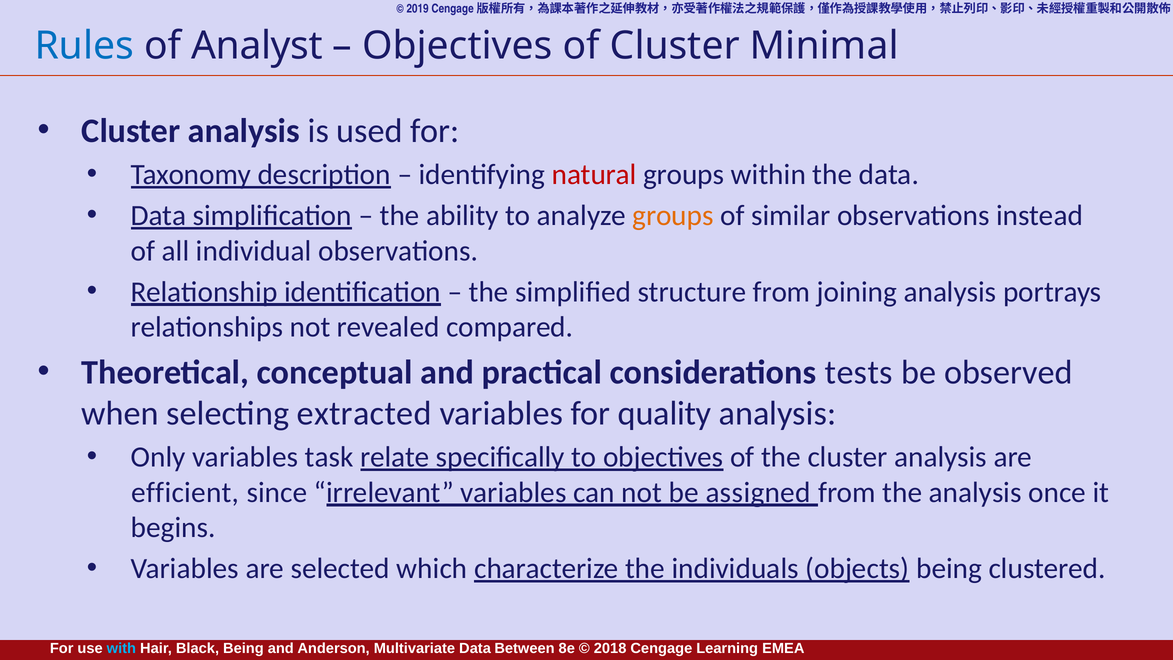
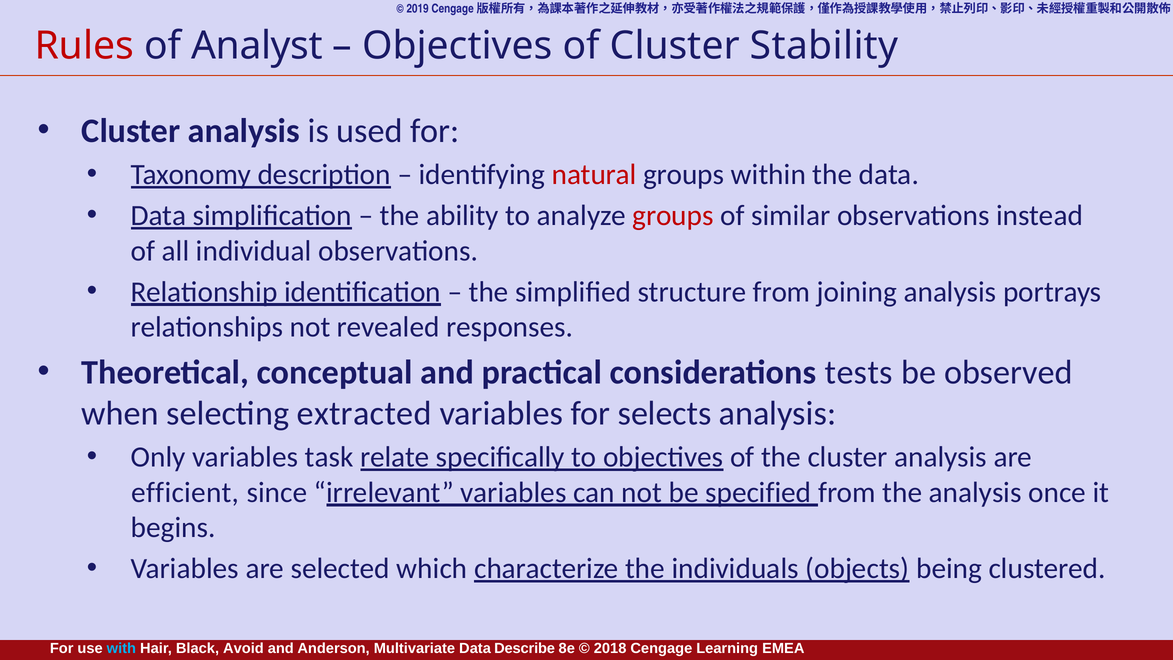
Rules colour: blue -> red (84, 46)
Minimal: Minimal -> Stability (824, 46)
groups colour: orange -> red (673, 216)
compared: compared -> responses (510, 327)
quality: quality -> selects (665, 413)
assigned: assigned -> specified (758, 492)
Black Being: Being -> Avoid (243, 648)
Between: Between -> Describe (525, 648)
